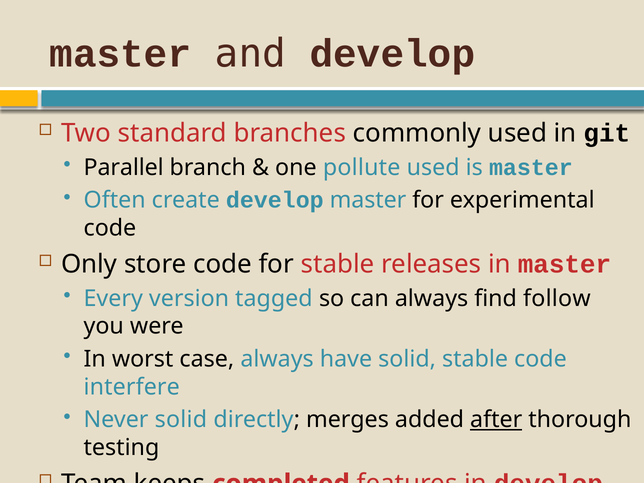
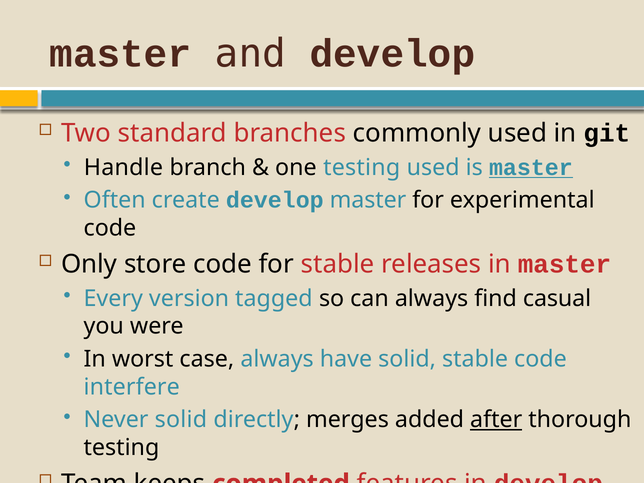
Parallel: Parallel -> Handle (123, 168)
one pollute: pollute -> testing (362, 168)
master underline: none -> present (531, 168)
follow: follow -> casual (557, 298)
